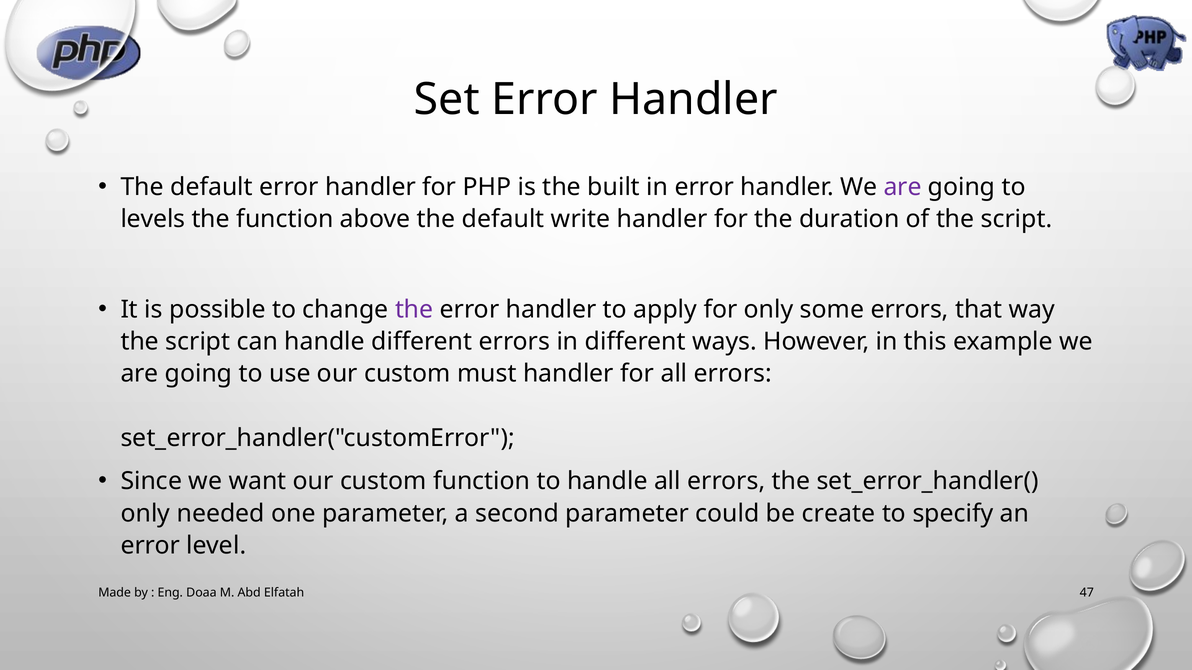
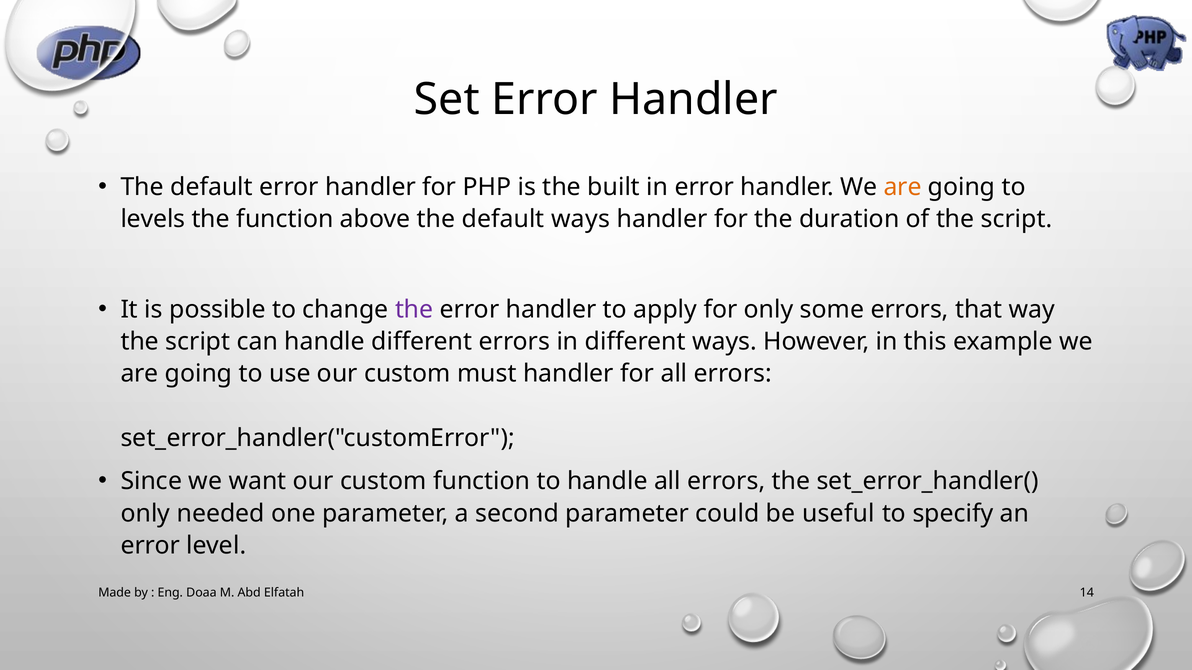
are colour: purple -> orange (903, 187)
default write: write -> ways (581, 219)
create: create -> useful (838, 514)
47: 47 -> 14 (1087, 593)
